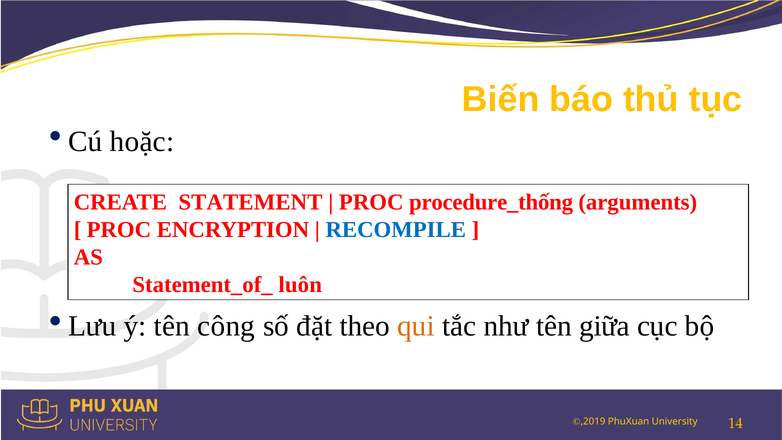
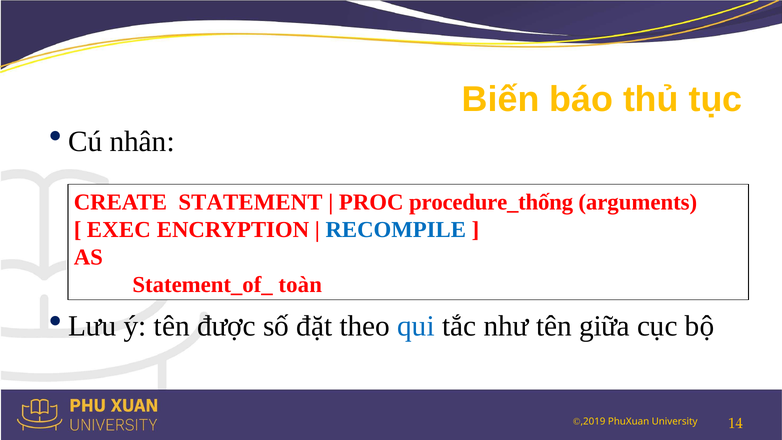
hoặc: hoặc -> nhân (142, 141)
PROC: PROC -> EXEC (119, 230)
luôn: luôn -> toàn (300, 285)
công: công -> được (226, 326)
qui colour: orange -> blue (416, 326)
